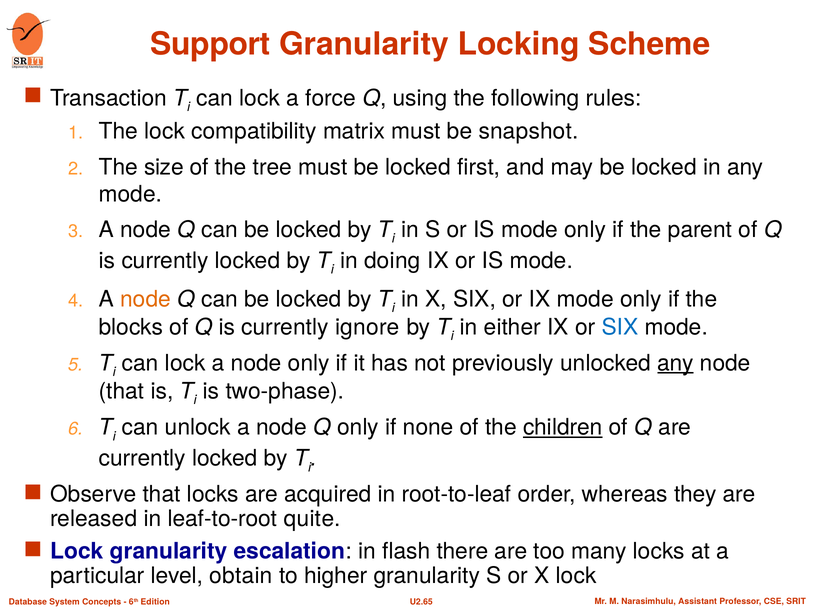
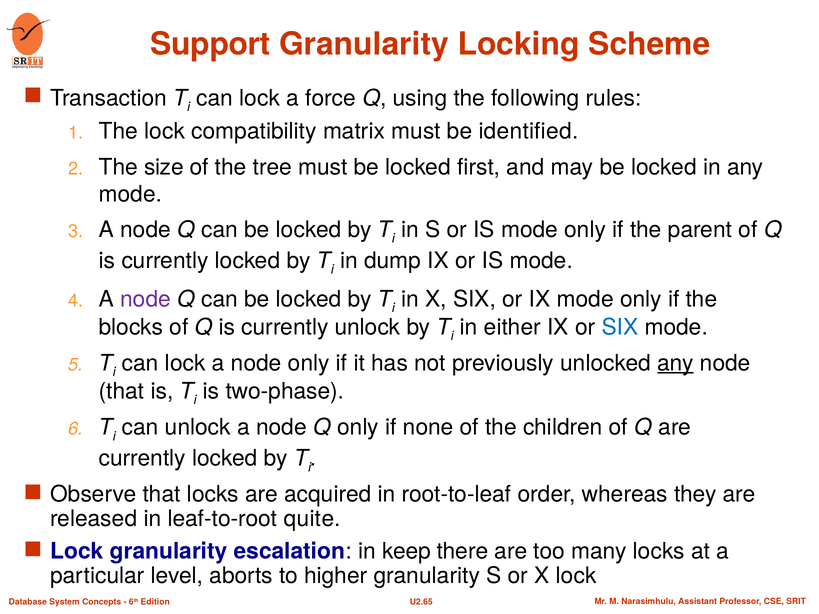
snapshot: snapshot -> identified (529, 131)
doing: doing -> dump (392, 261)
node colour: orange -> purple (146, 299)
currently ignore: ignore -> unlock (368, 327)
children underline: present -> none (563, 427)
flash: flash -> keep (406, 552)
obtain: obtain -> aborts (241, 576)
